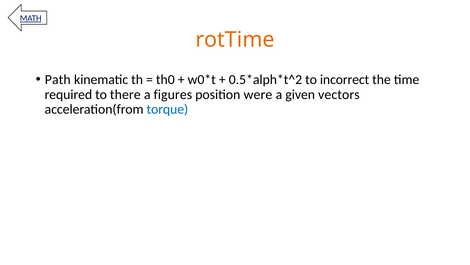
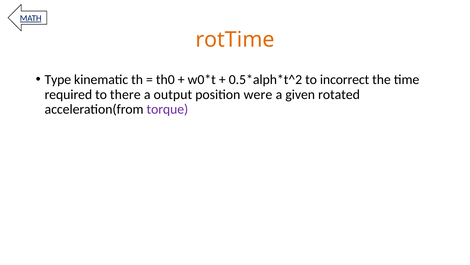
Path: Path -> Type (58, 79)
figures: figures -> output (173, 94)
vectors: vectors -> rotated (339, 94)
torque colour: blue -> purple (167, 109)
